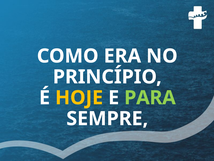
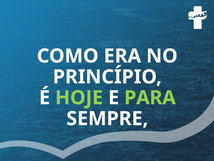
HOJE colour: yellow -> light green (79, 97)
